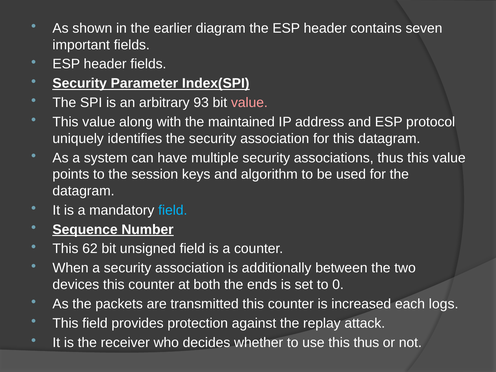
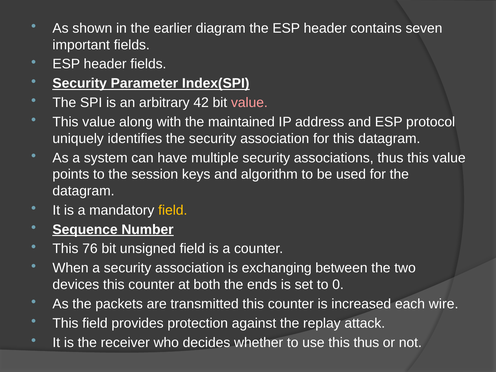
93: 93 -> 42 (201, 103)
field colour: light blue -> yellow (173, 210)
62: 62 -> 76 (90, 249)
additionally: additionally -> exchanging (277, 268)
logs: logs -> wire (444, 304)
